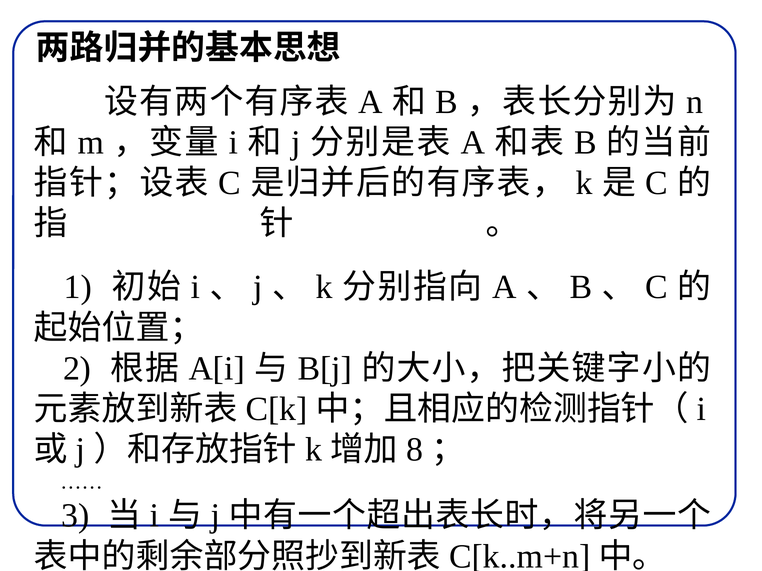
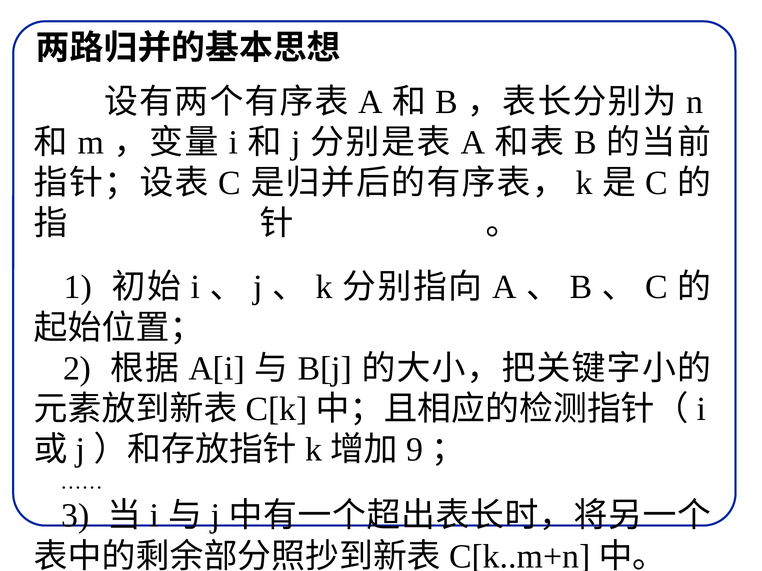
8: 8 -> 9 (415, 450)
